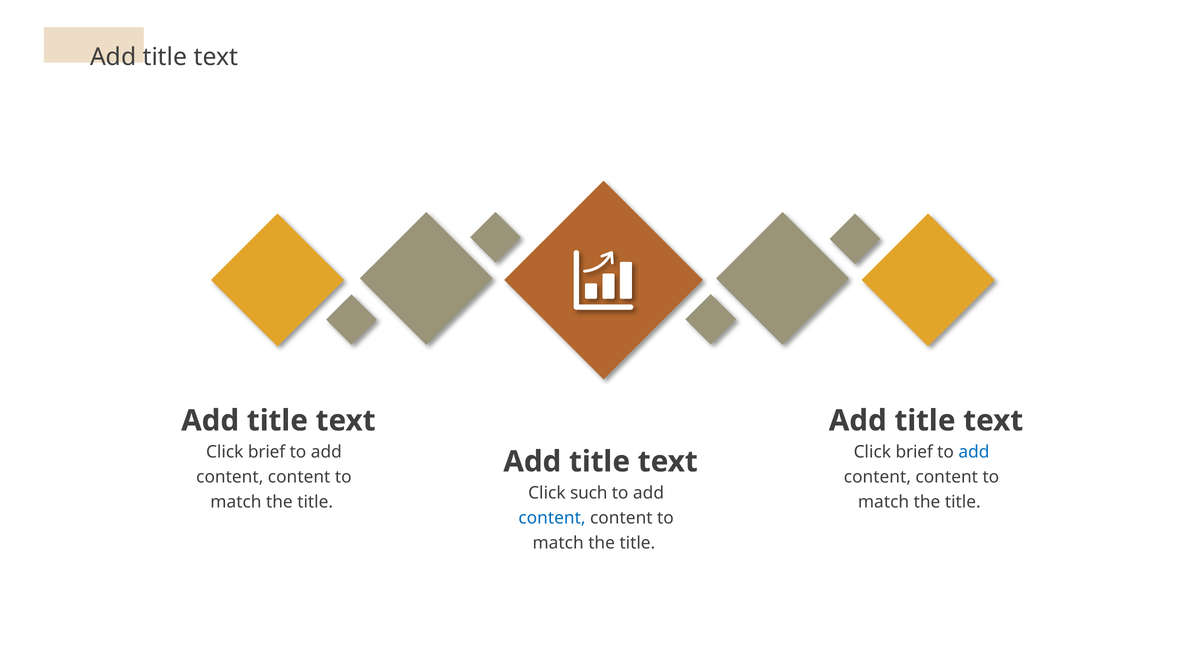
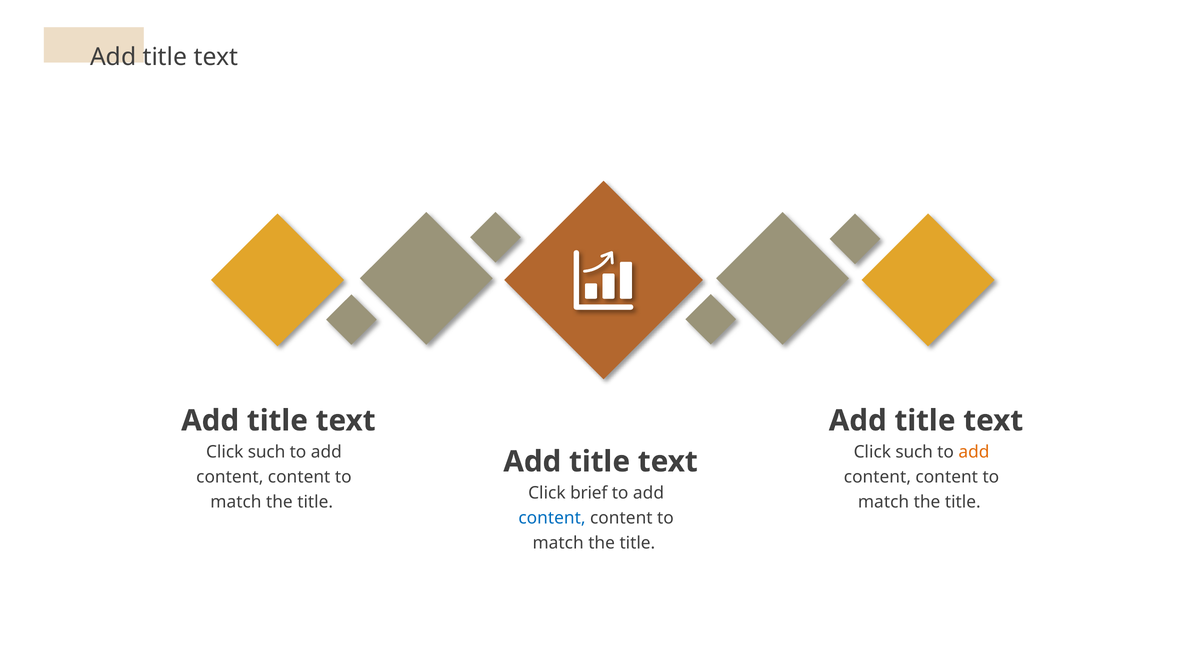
brief: brief -> such (267, 452)
brief: brief -> such (914, 452)
add colour: blue -> orange (974, 452)
such: such -> brief (589, 493)
